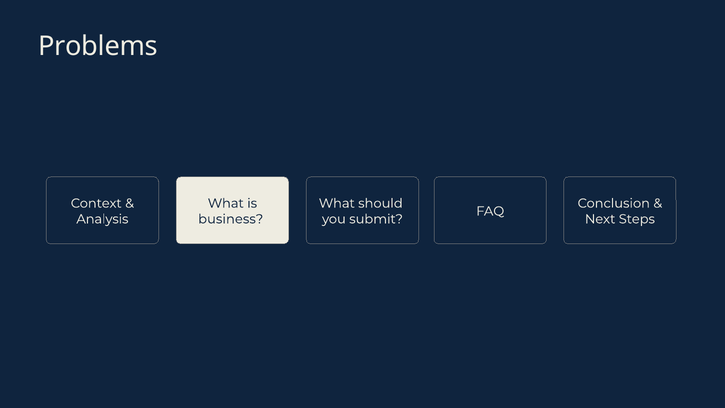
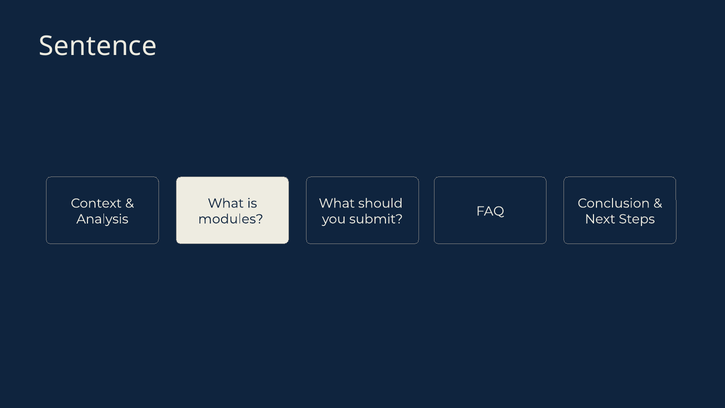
Problems: Problems -> Sentence (98, 46)
business: business -> modules (231, 219)
